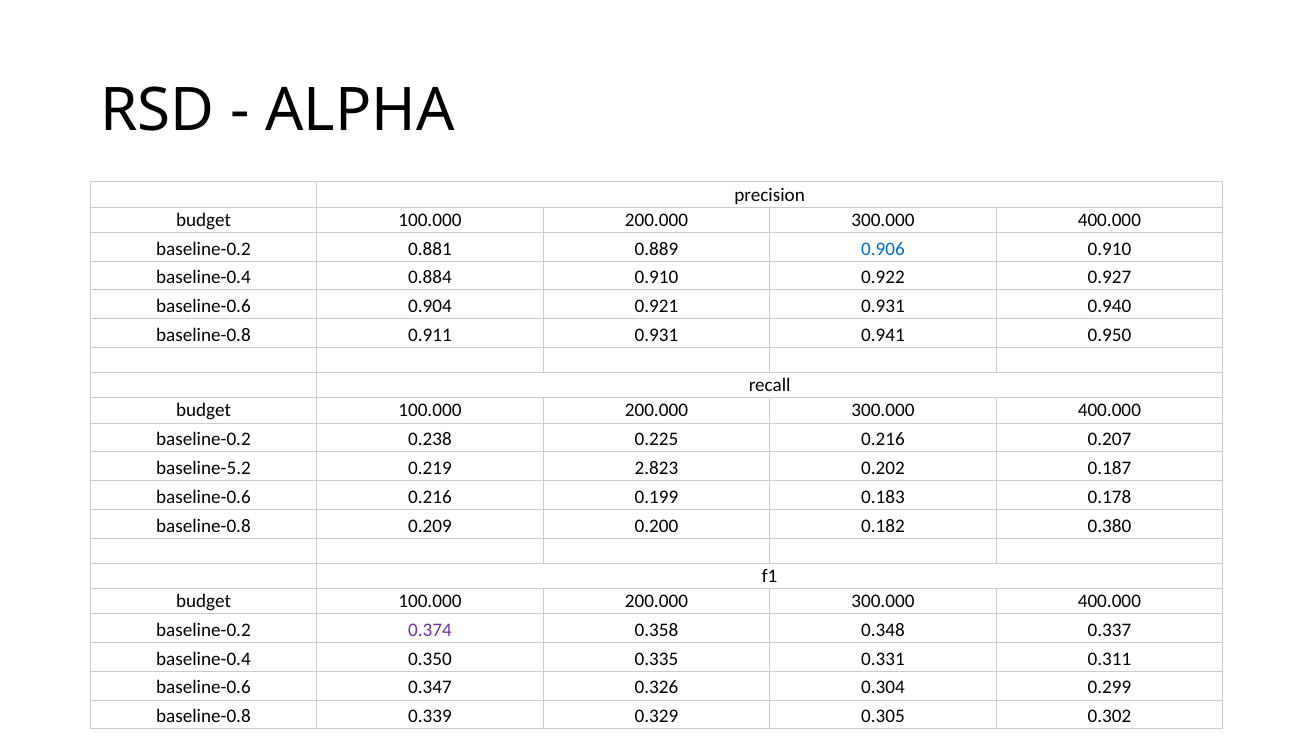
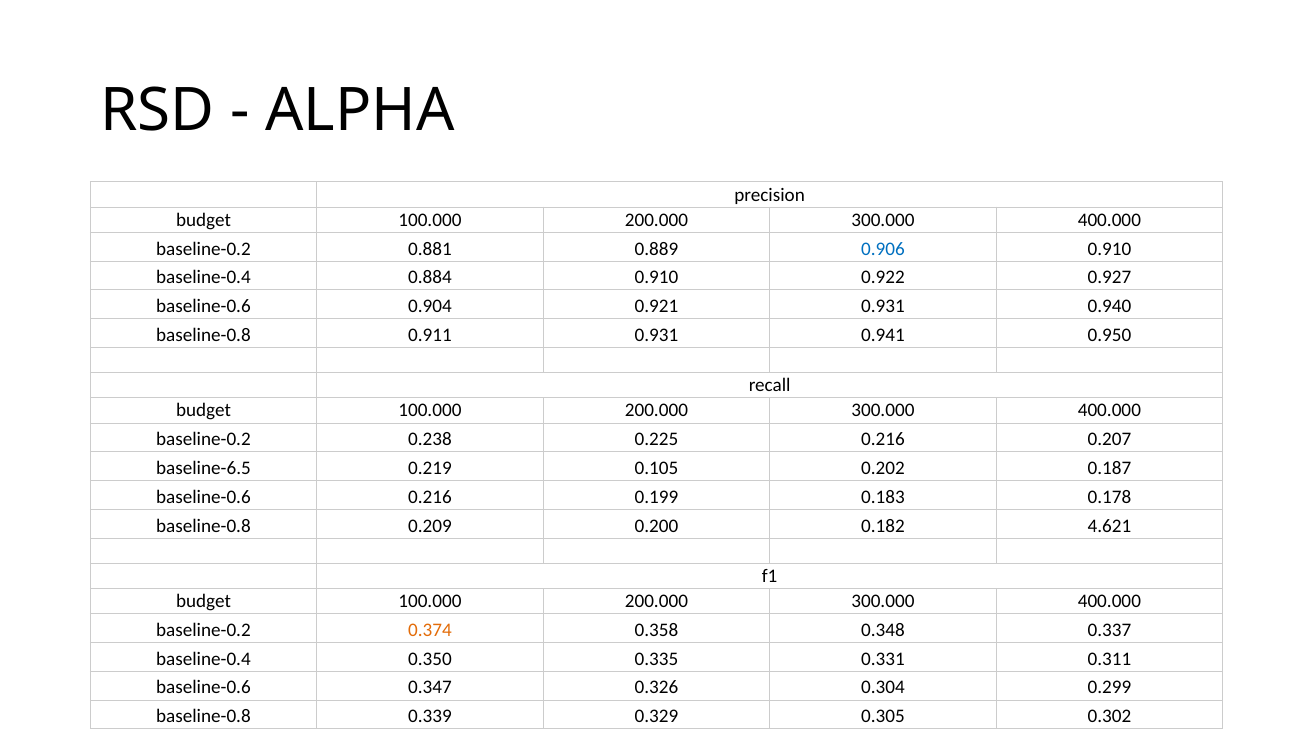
baseline-5.2: baseline-5.2 -> baseline-6.5 (203, 469)
2.823: 2.823 -> 0.105 (656, 469)
0.380: 0.380 -> 4.621 (1109, 526)
0.374 colour: purple -> orange (430, 631)
